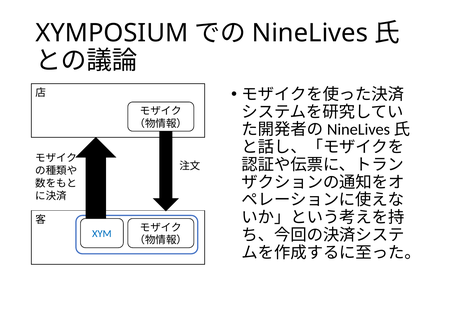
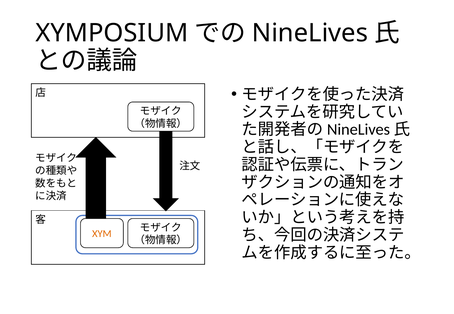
XYM colour: blue -> orange (102, 234)
